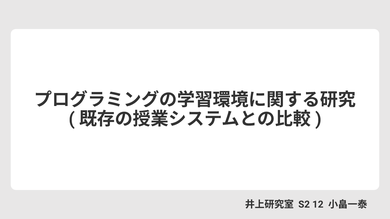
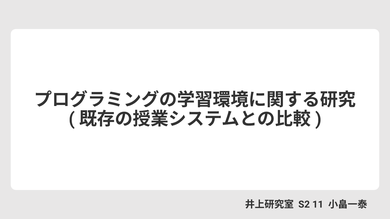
12: 12 -> 11 (318, 205)
